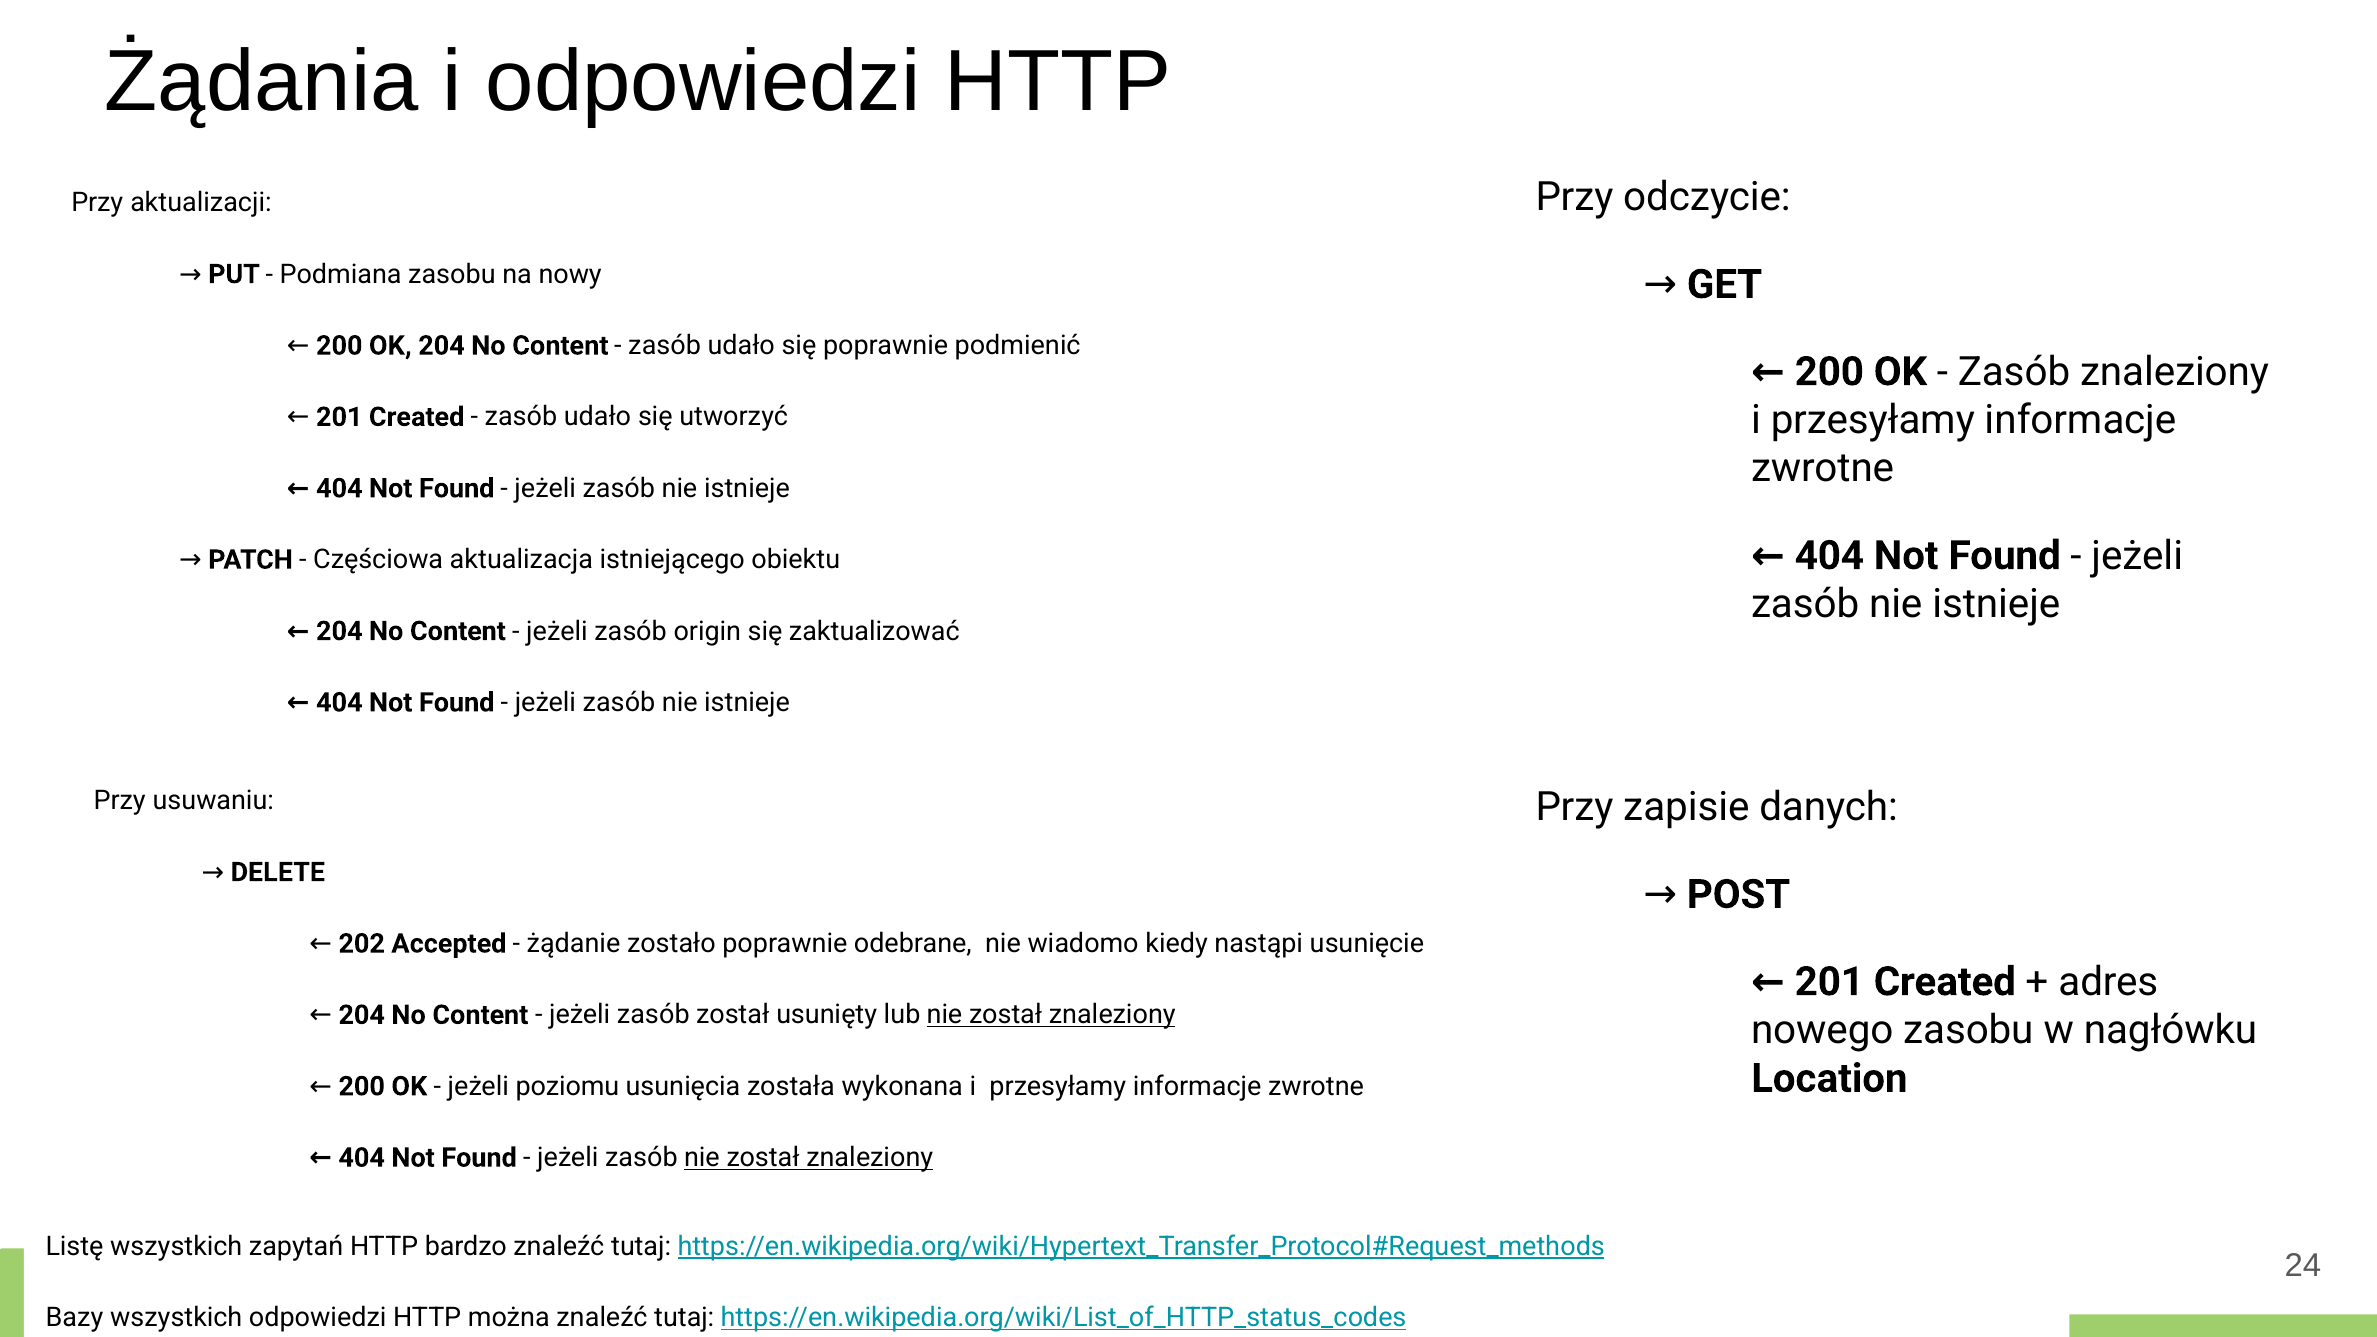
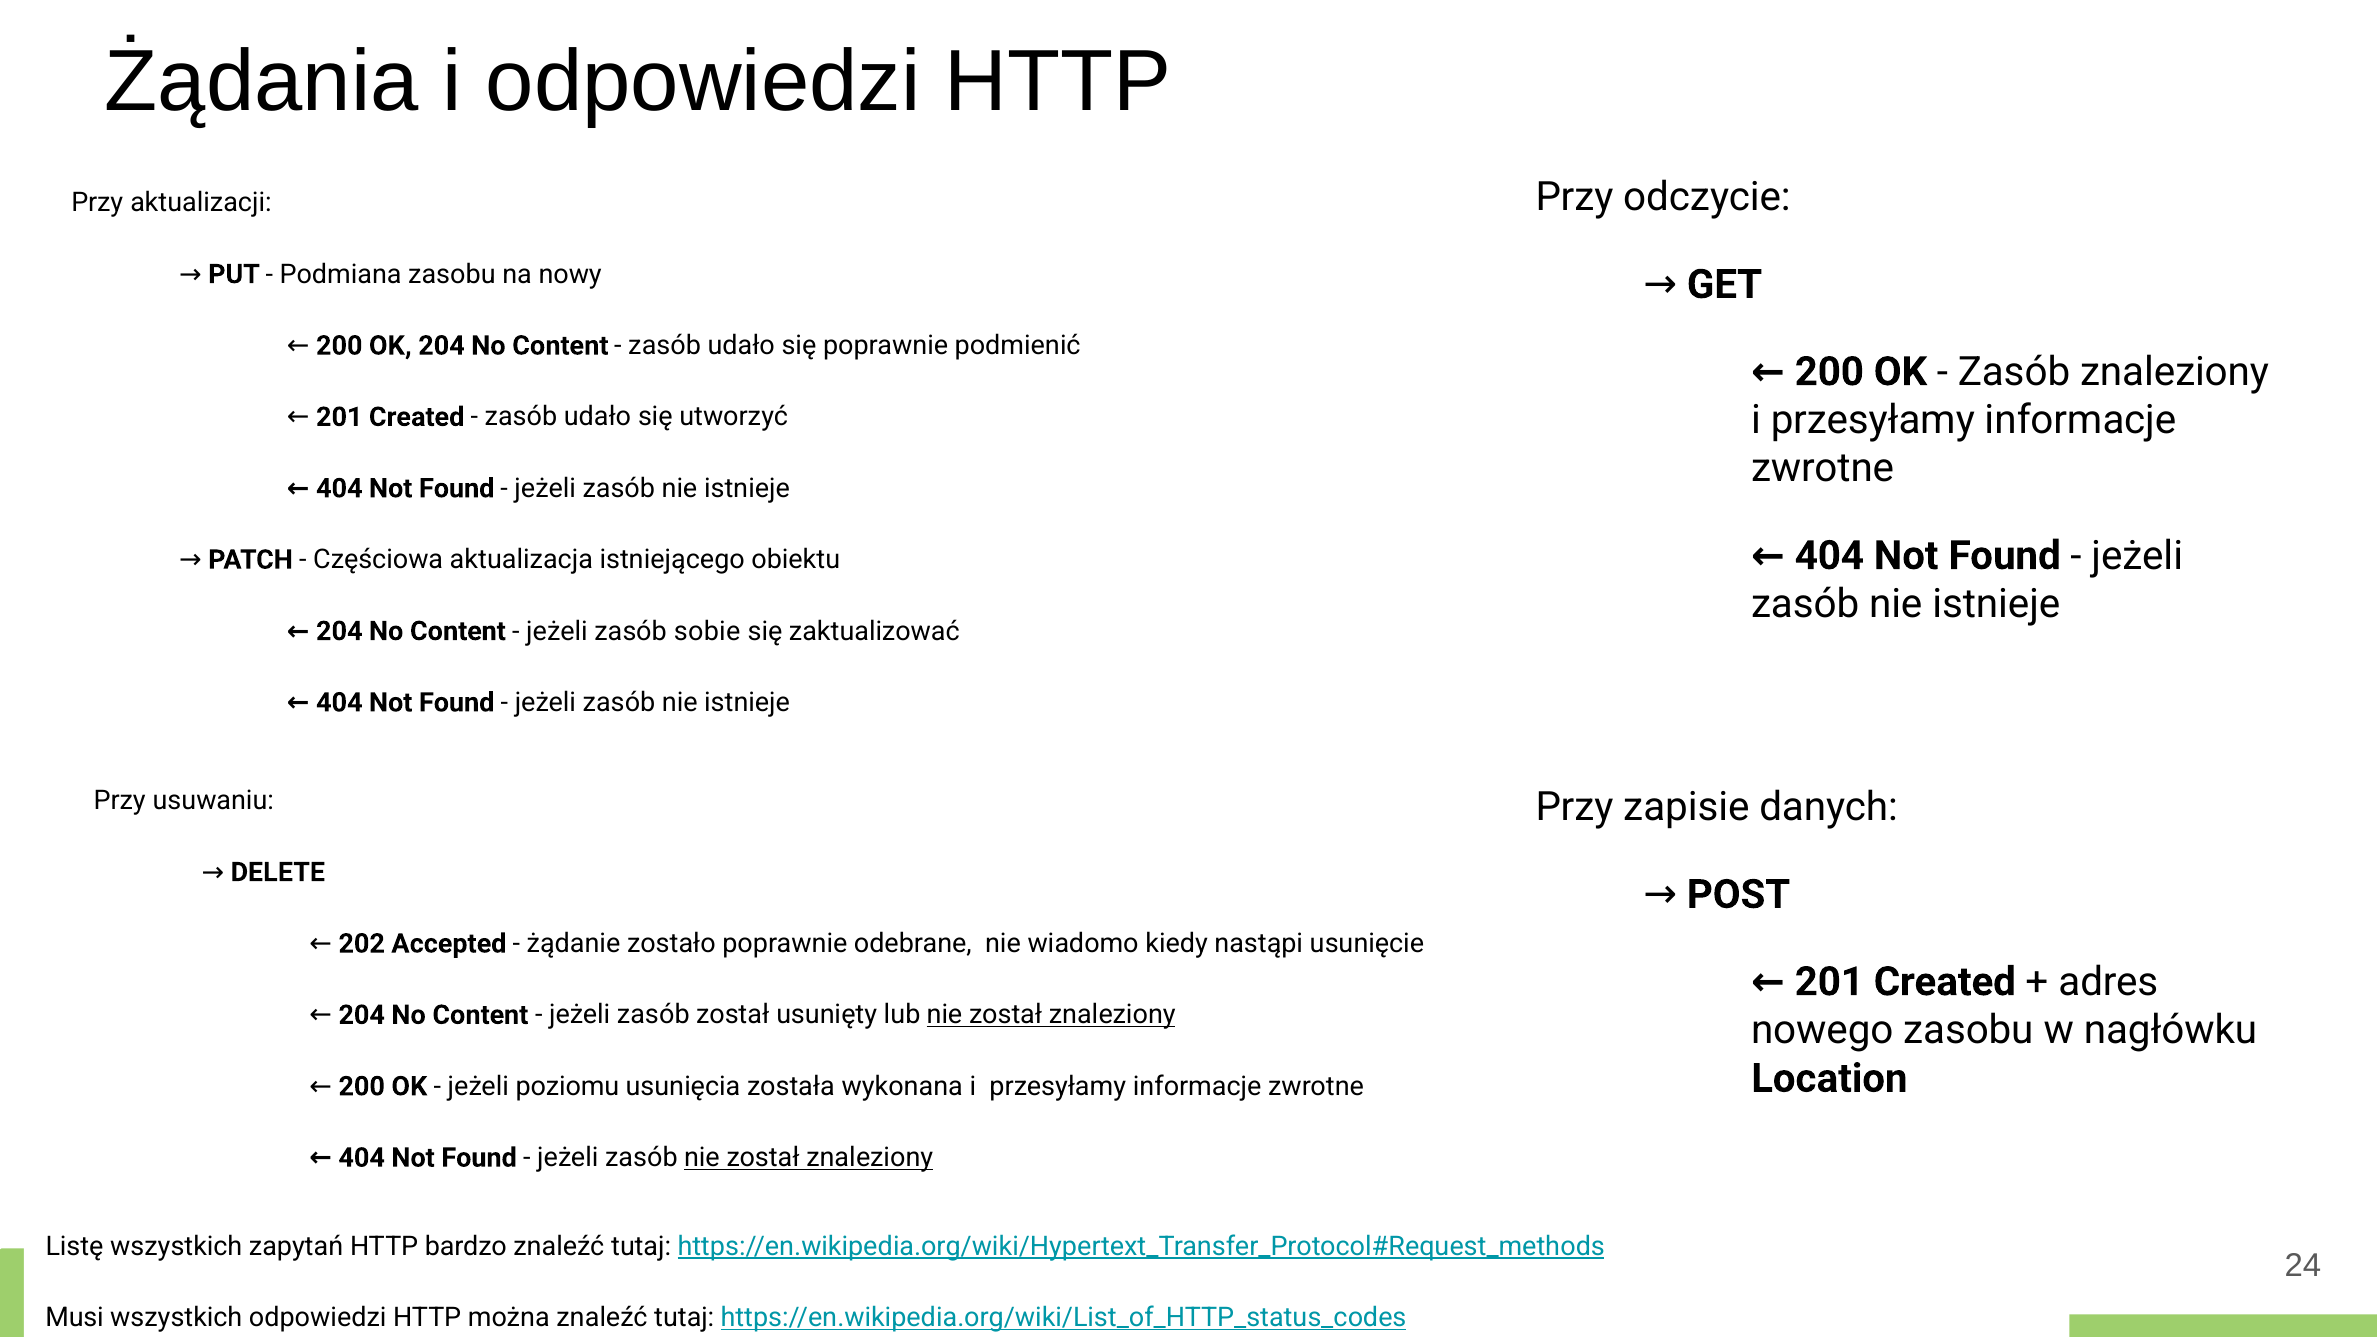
origin: origin -> sobie (707, 631)
Bazy: Bazy -> Musi (75, 1318)
